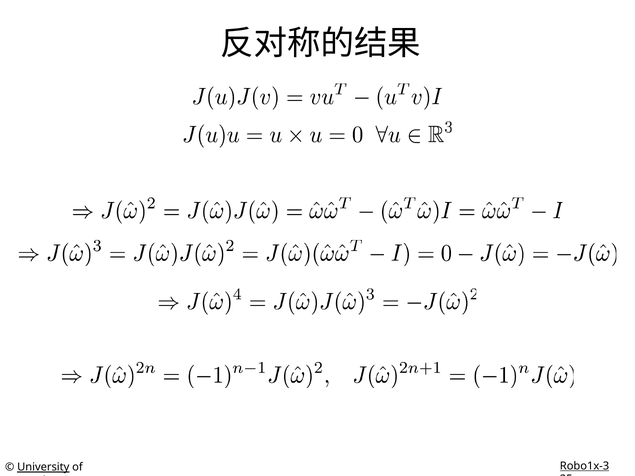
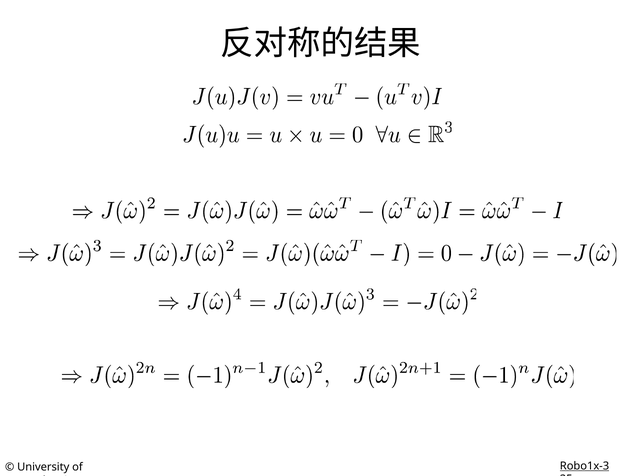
University underline: present -> none (43, 467)
